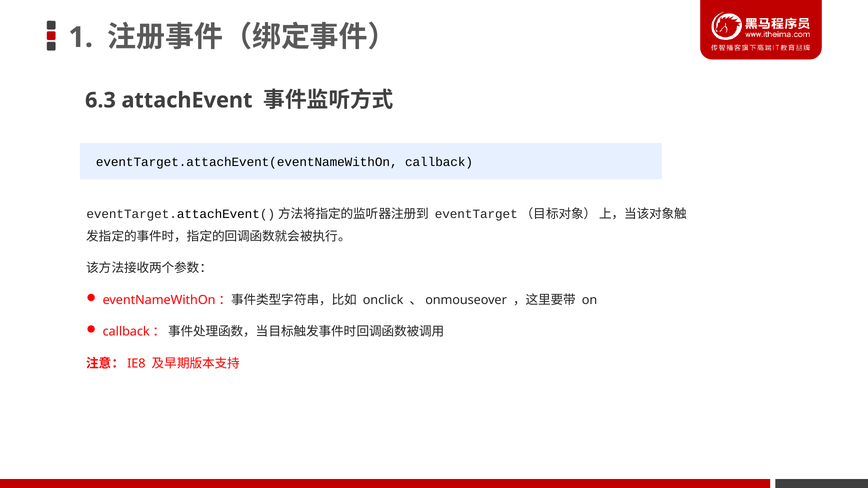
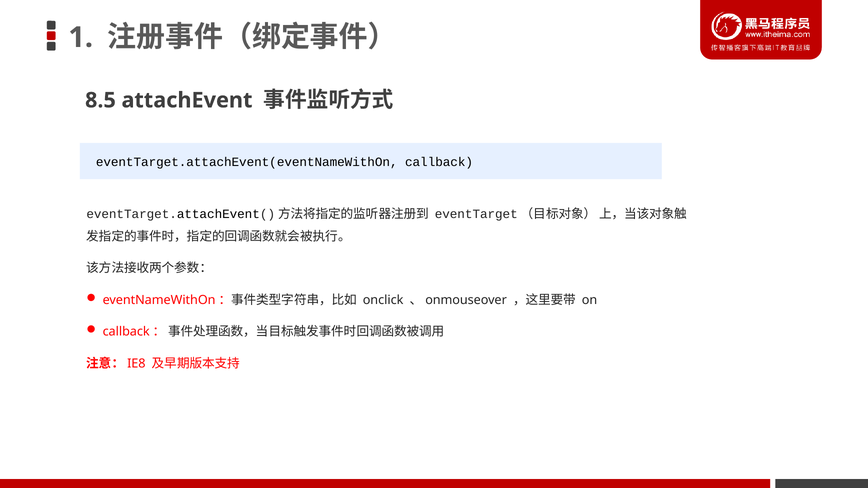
6.3: 6.3 -> 8.5 (100, 100)
